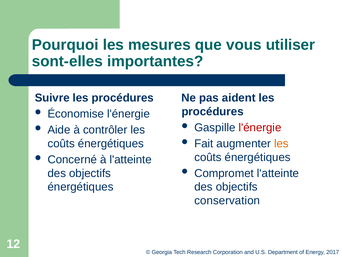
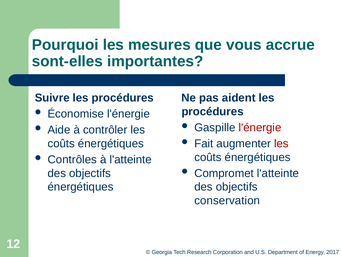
utiliser: utiliser -> accrue (290, 45)
les colour: orange -> red (281, 143)
Concerné: Concerné -> Contrôles (72, 159)
